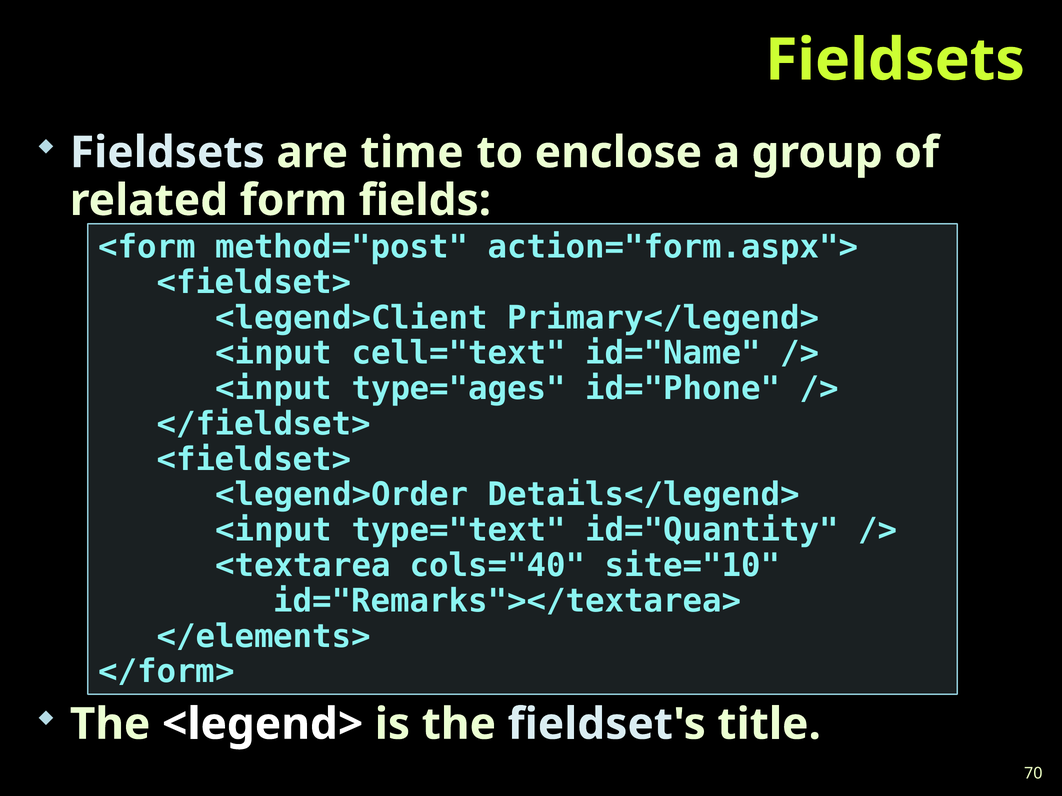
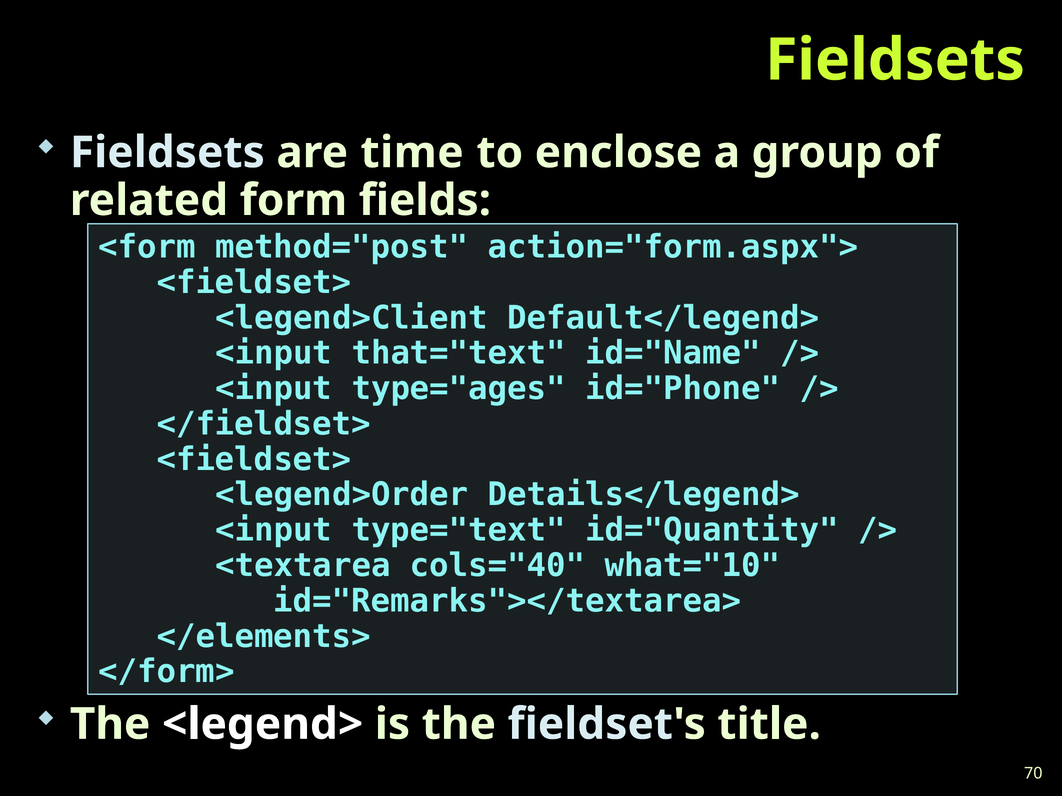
Primary</legend>: Primary</legend> -> Default</legend> (663, 318)
cell="text: cell="text -> that="text (459, 353)
site="10: site="10 -> what="10 (693, 566)
